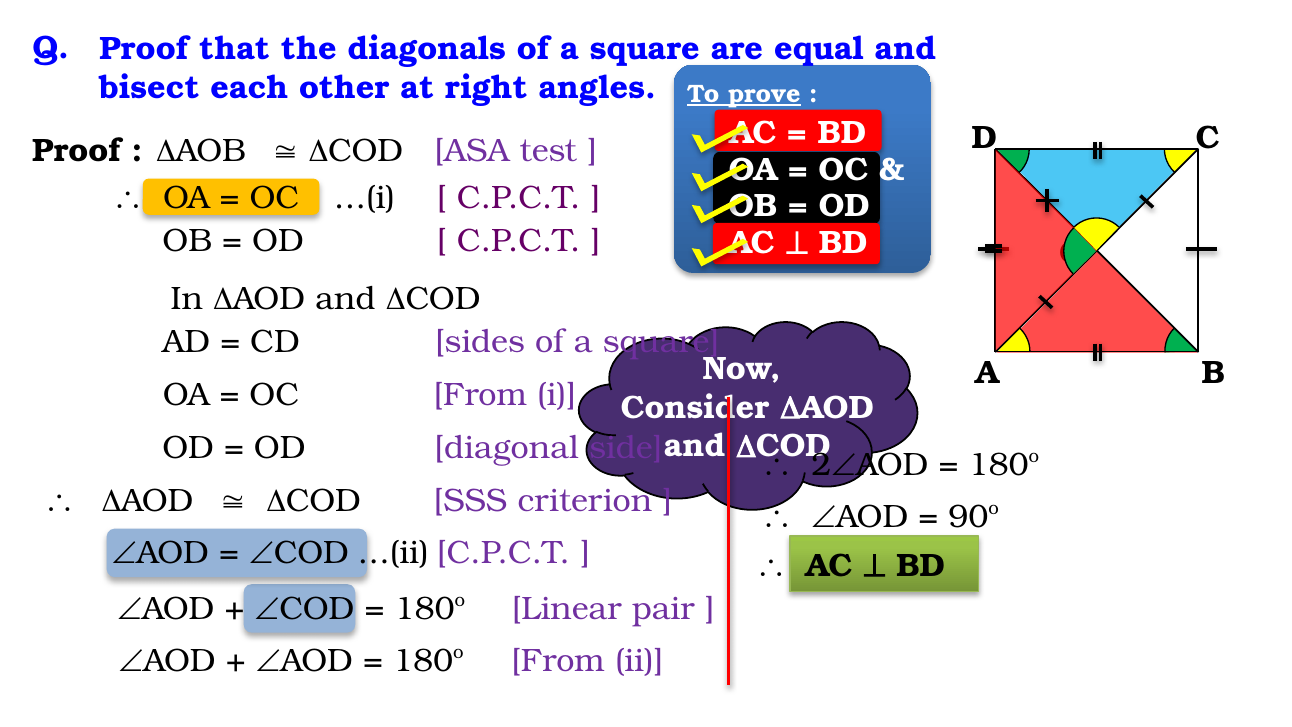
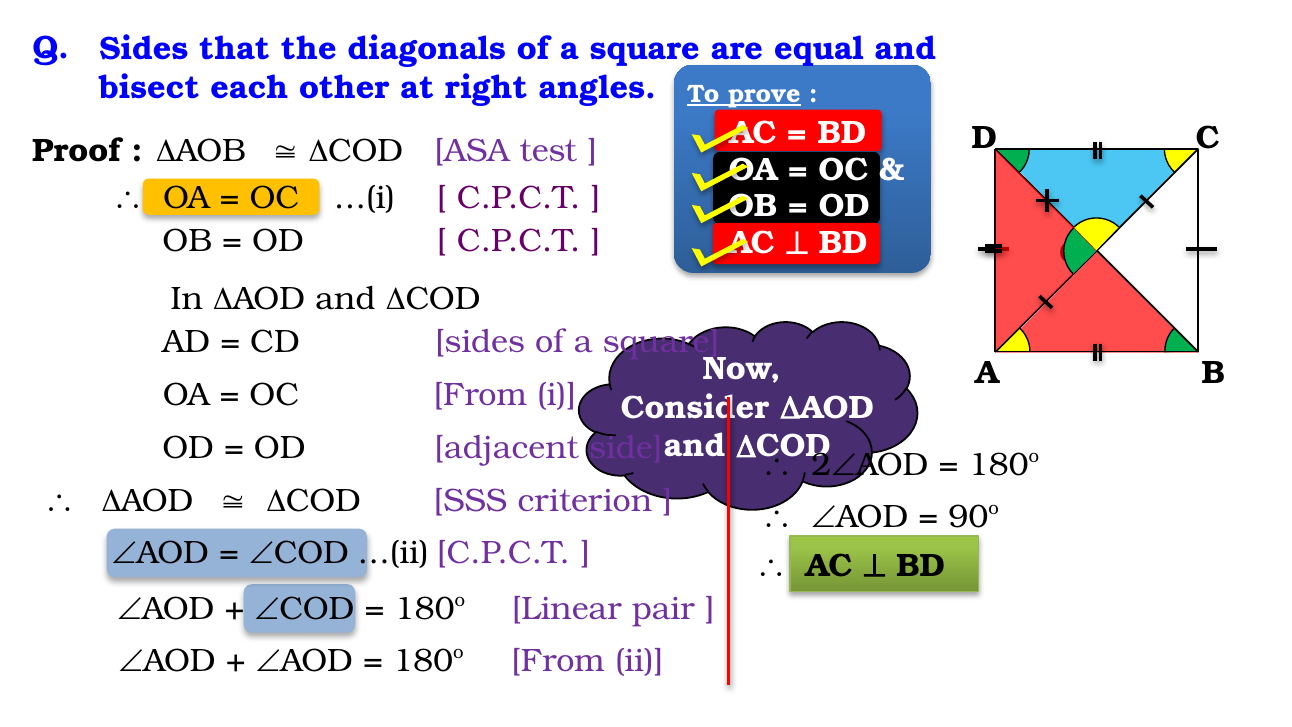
Q Proof: Proof -> Sides (144, 48)
diagonal: diagonal -> adjacent (507, 448)
